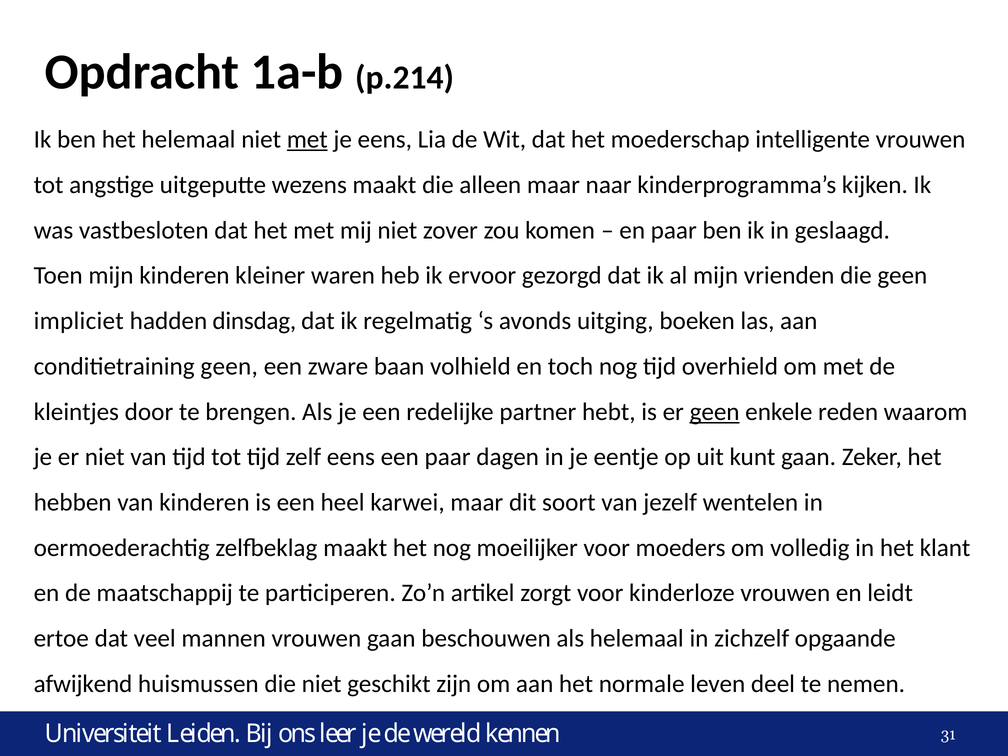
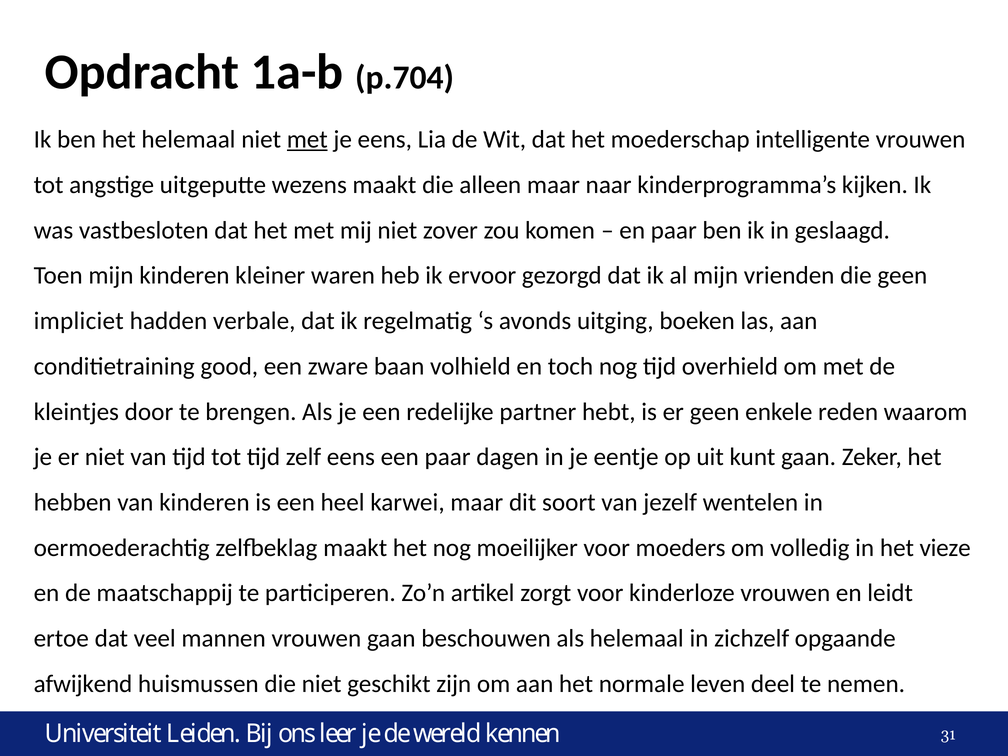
p.214: p.214 -> p.704 (405, 77)
dinsdag: dinsdag -> verbale (254, 321)
conditietraining geen: geen -> good (229, 366)
geen underline: present -> none (715, 412)
klant: klant -> vieze (945, 548)
